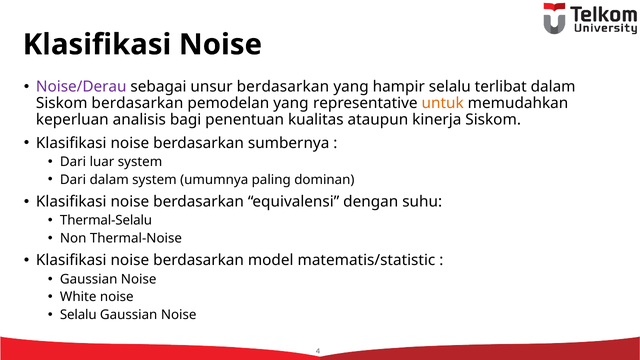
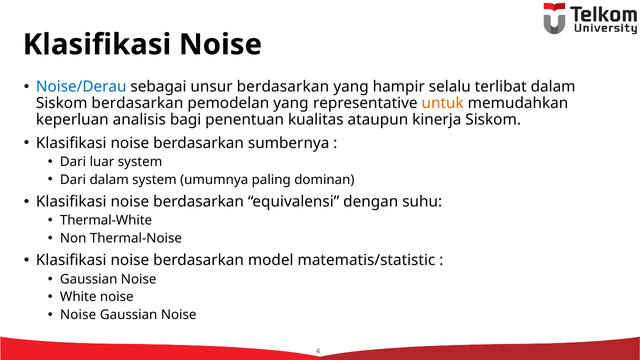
Noise/Derau colour: purple -> blue (81, 87)
Thermal-Selalu: Thermal-Selalu -> Thermal-White (106, 221)
Selalu: Selalu -> Noise (78, 315)
